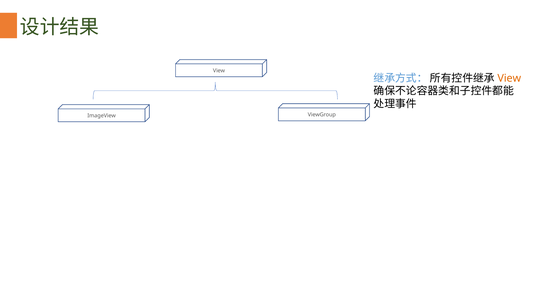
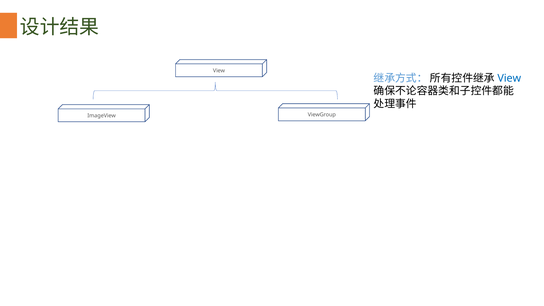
View colour: orange -> blue (509, 78)
